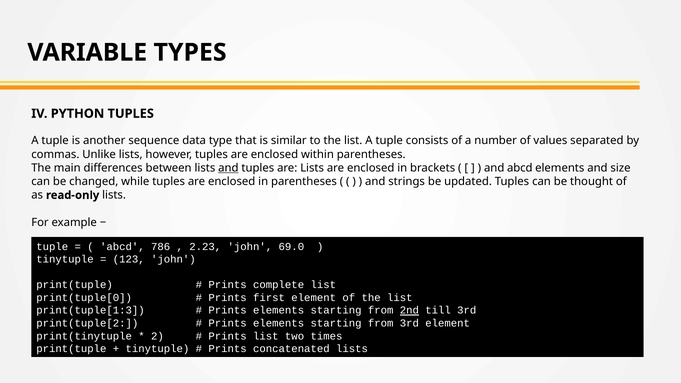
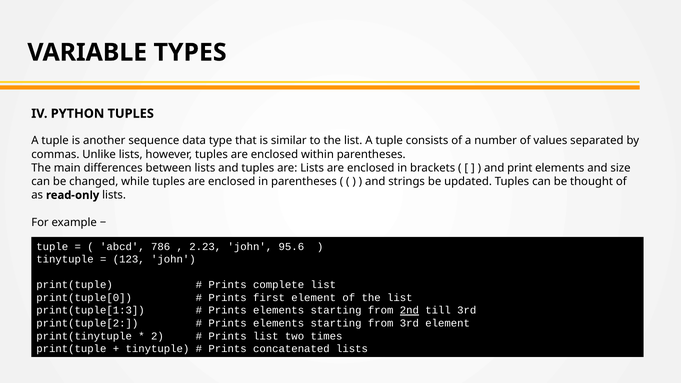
and underline: present -> none (228, 168)
and abcd: abcd -> print (520, 168)
69.0: 69.0 -> 95.6 (291, 247)
